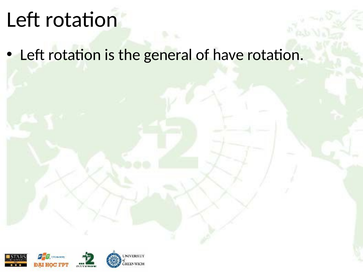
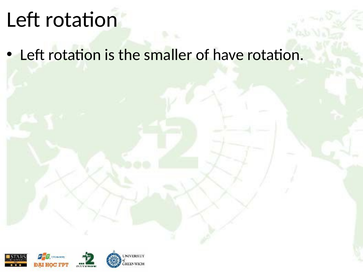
general: general -> smaller (168, 55)
